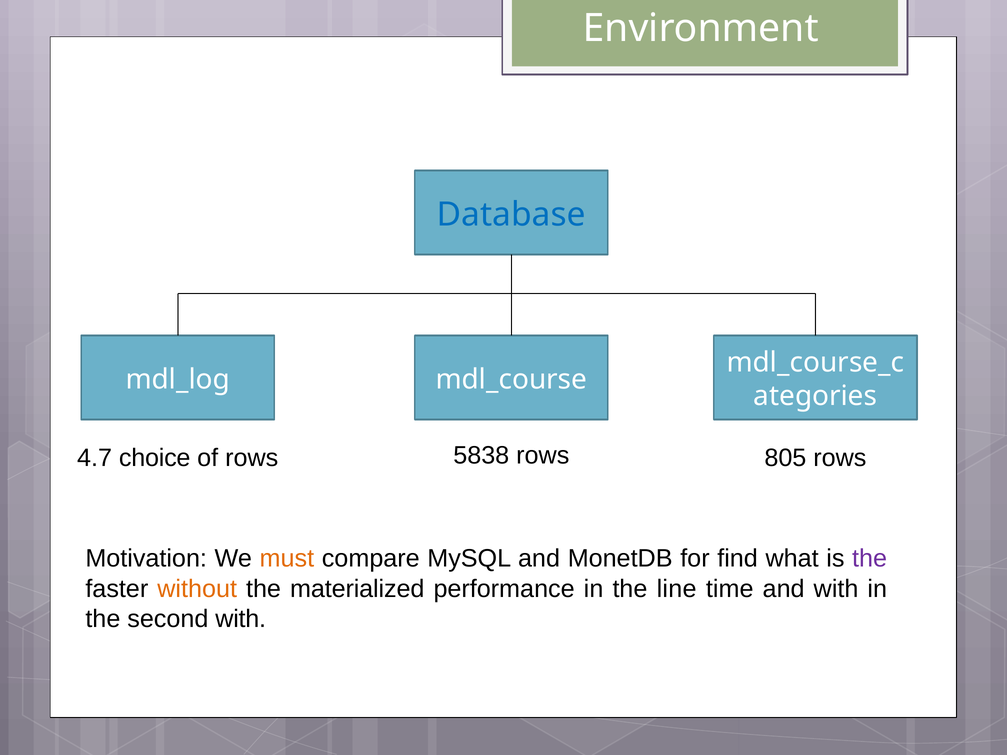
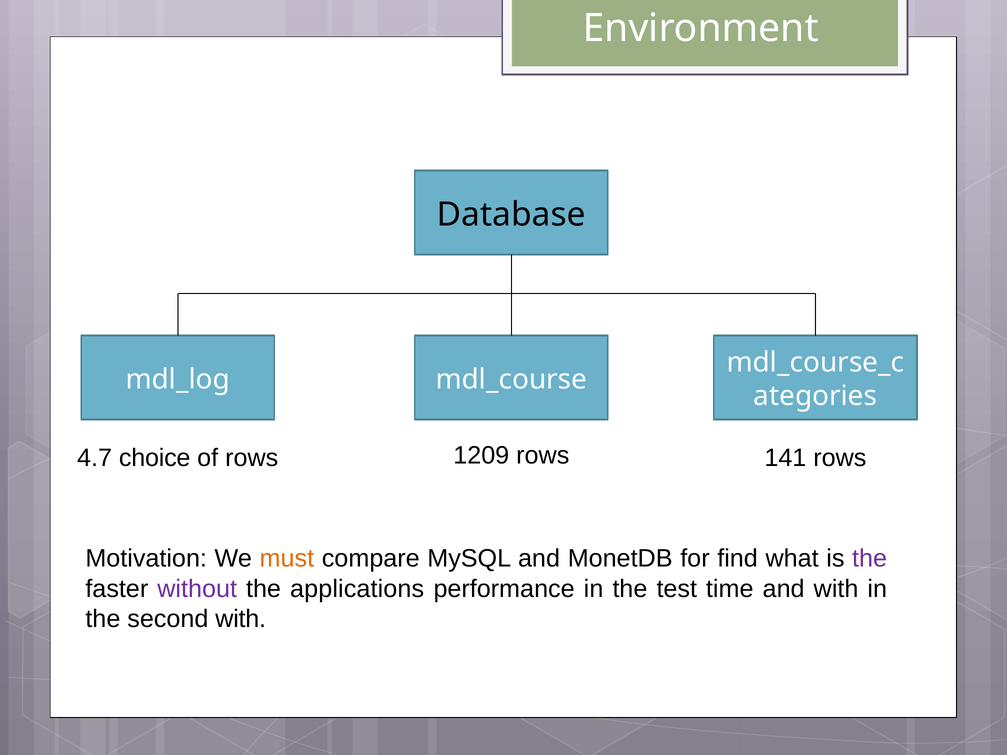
Database colour: blue -> black (511, 215)
5838: 5838 -> 1209 (481, 455)
805: 805 -> 141 (785, 458)
without colour: orange -> purple (197, 589)
materialized: materialized -> applications (357, 589)
line: line -> test (677, 589)
